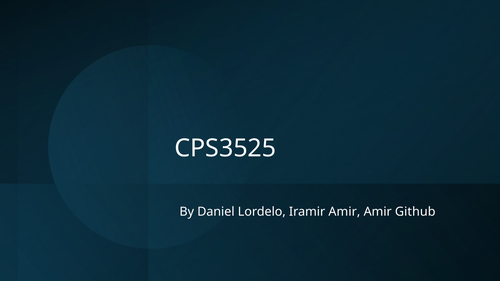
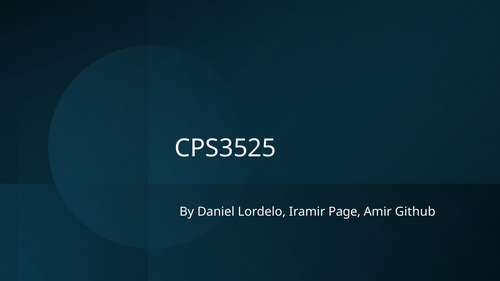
Iramir Amir: Amir -> Page (344, 212)
